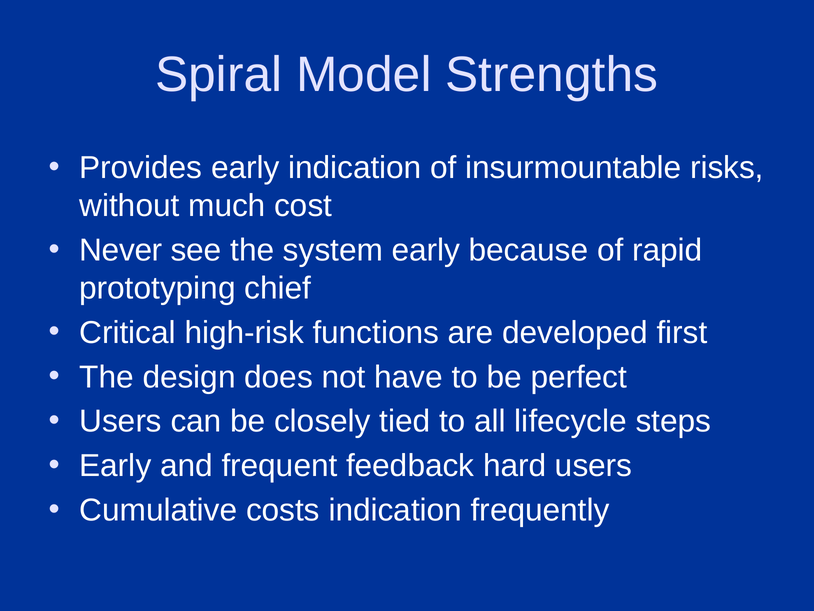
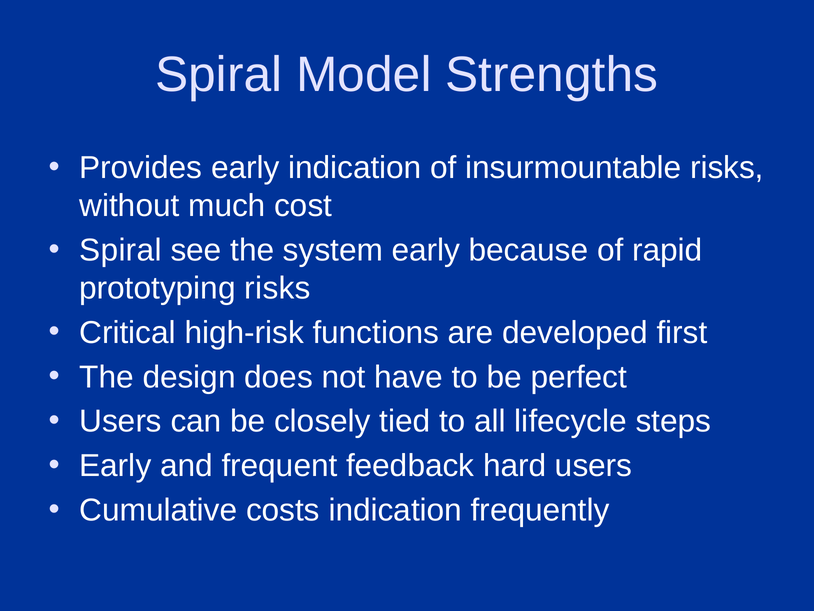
Never: Never -> Spiral (120, 250)
prototyping chief: chief -> risks (278, 288)
